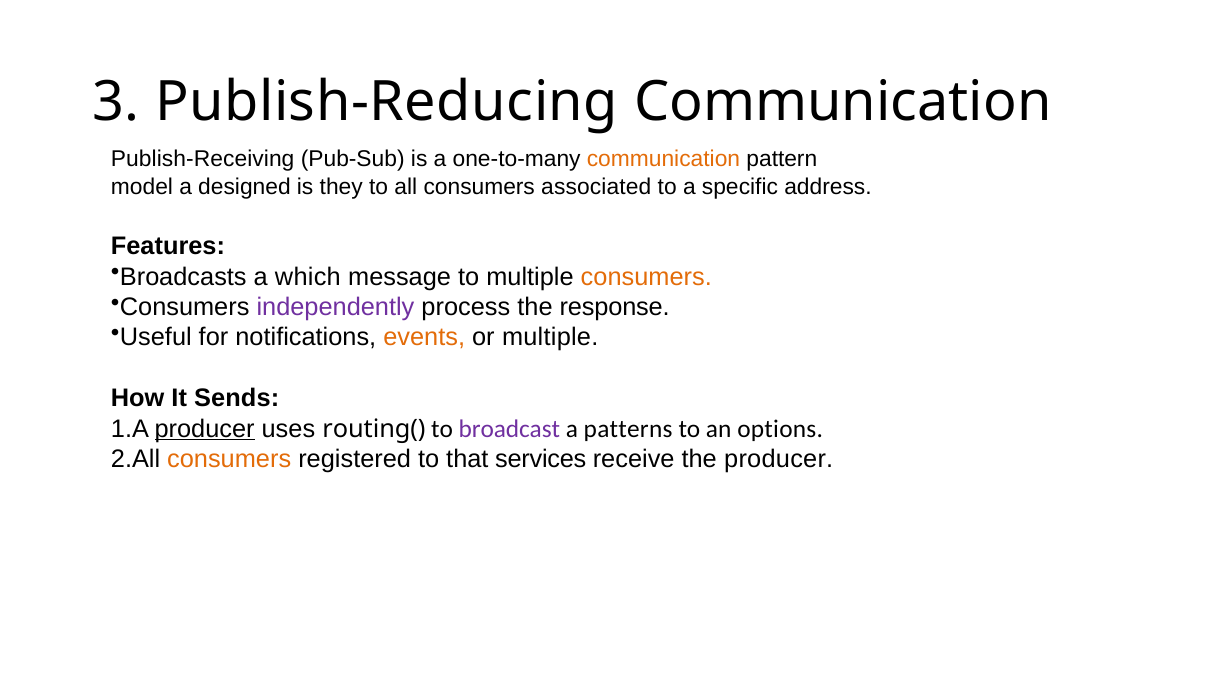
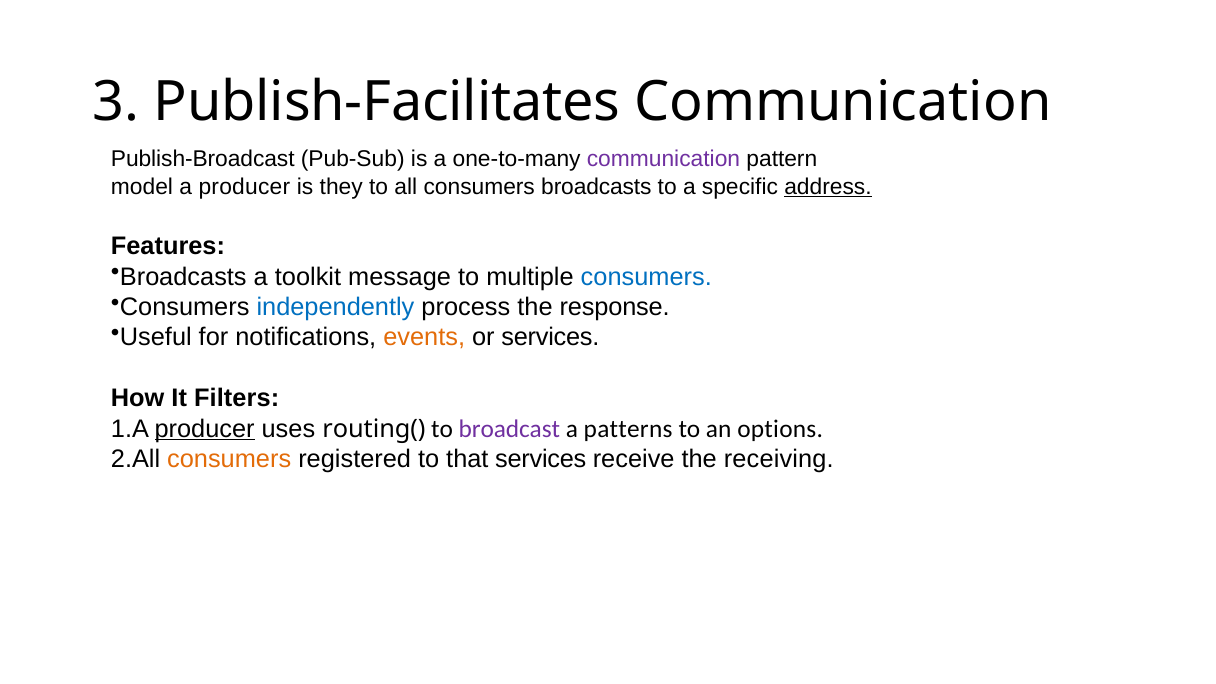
Publish-Reducing: Publish-Reducing -> Publish-Facilitates (387, 102)
Publish-Receiving: Publish-Receiving -> Publish-Broadcast (203, 159)
communication colour: orange -> purple (663, 159)
a designed: designed -> producer (244, 187)
consumers associated: associated -> broadcasts (596, 187)
address underline: none -> present (828, 187)
which: which -> toolkit (308, 277)
consumers colour: orange -> blue (646, 277)
independently colour: purple -> blue (335, 307)
or multiple: multiple -> services (550, 338)
Sends: Sends -> Filters (237, 398)
the producer: producer -> receiving (779, 459)
